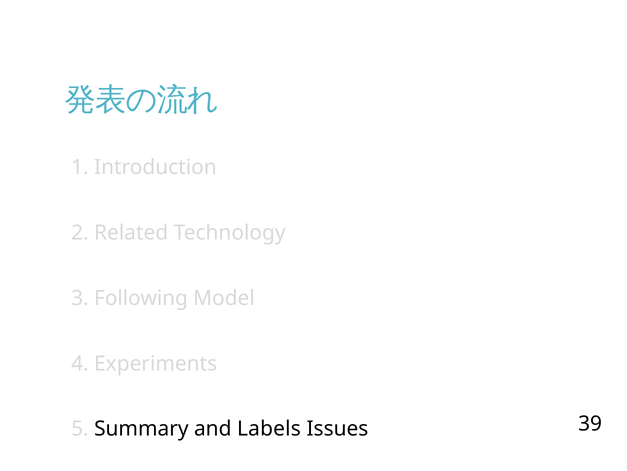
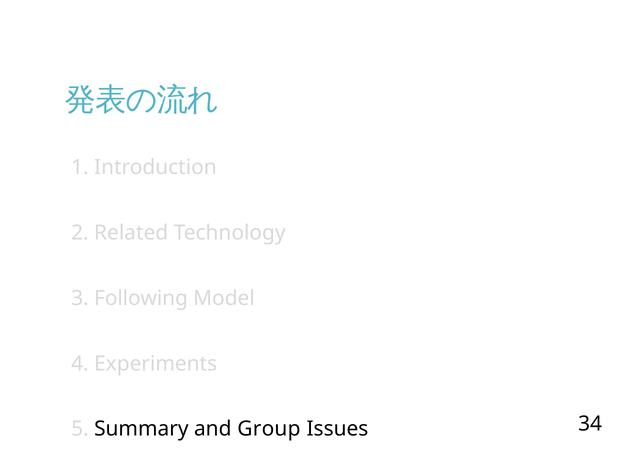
Labels: Labels -> Group (269, 428)
39: 39 -> 34 (590, 423)
